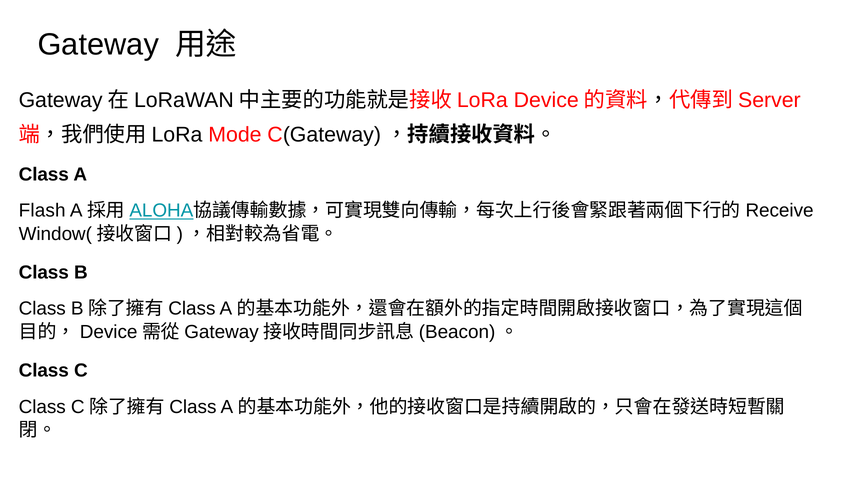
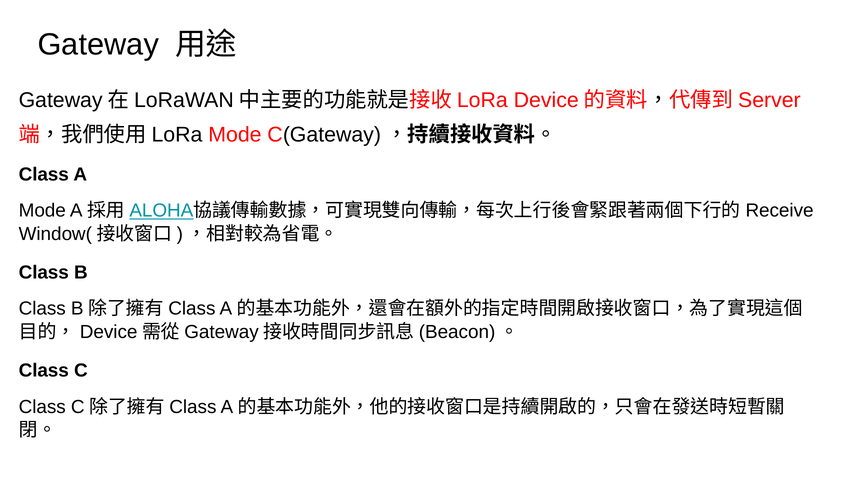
Flash: Flash -> Mode (42, 211)
